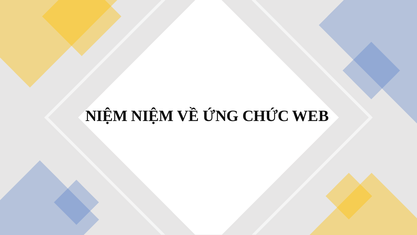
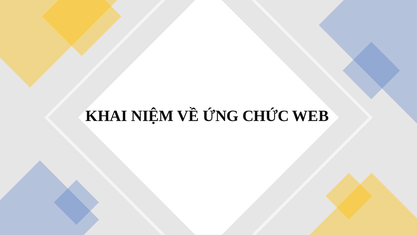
NIỆM: NIỆM -> KHAI (106, 116)
